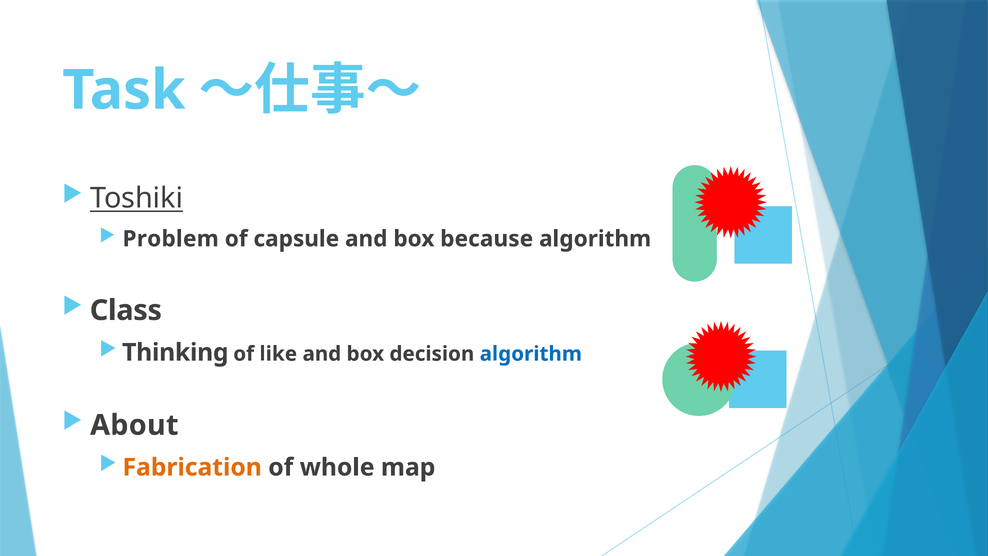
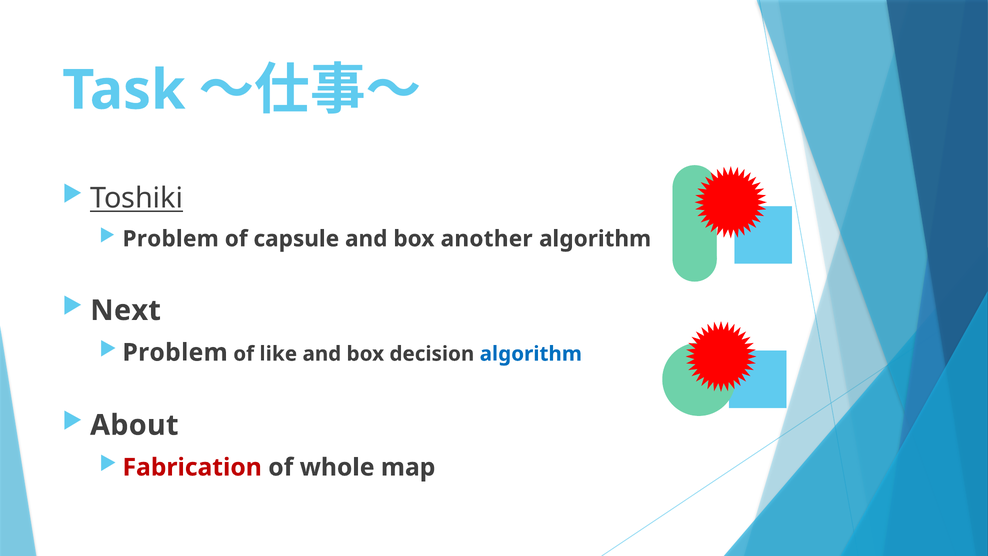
because: because -> another (487, 239)
Class: Class -> Next (126, 310)
Thinking: Thinking -> Problem (175, 352)
Fabrication colour: orange -> red (192, 467)
